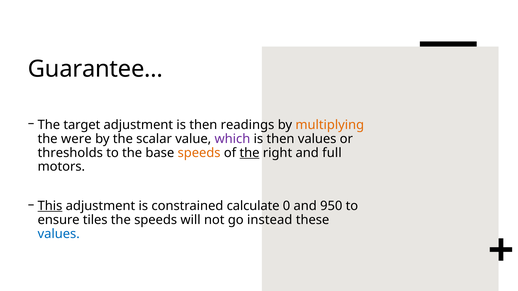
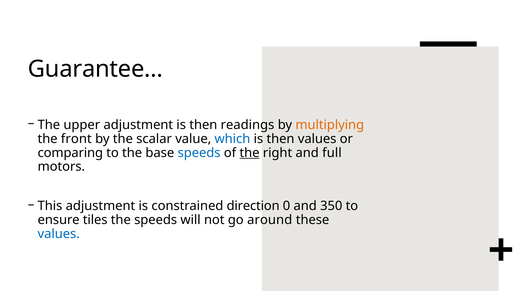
target: target -> upper (82, 125)
were: were -> front (76, 139)
which colour: purple -> blue (232, 139)
thresholds: thresholds -> comparing (70, 153)
speeds colour: orange -> blue (199, 153)
This underline: present -> none (50, 206)
calculate: calculate -> direction (253, 206)
950: 950 -> 350 (331, 206)
instead: instead -> around (270, 220)
